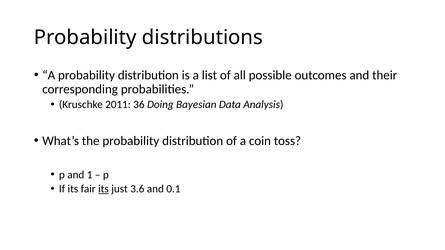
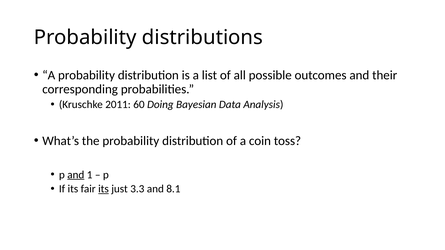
36: 36 -> 60 (139, 105)
and underline: none -> present (76, 175)
3.6: 3.6 -> 3.3 (137, 189)
0.1: 0.1 -> 8.1 (173, 189)
